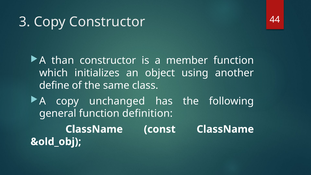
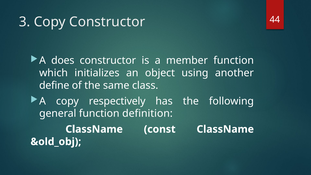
than: than -> does (63, 60)
unchanged: unchanged -> respectively (117, 101)
